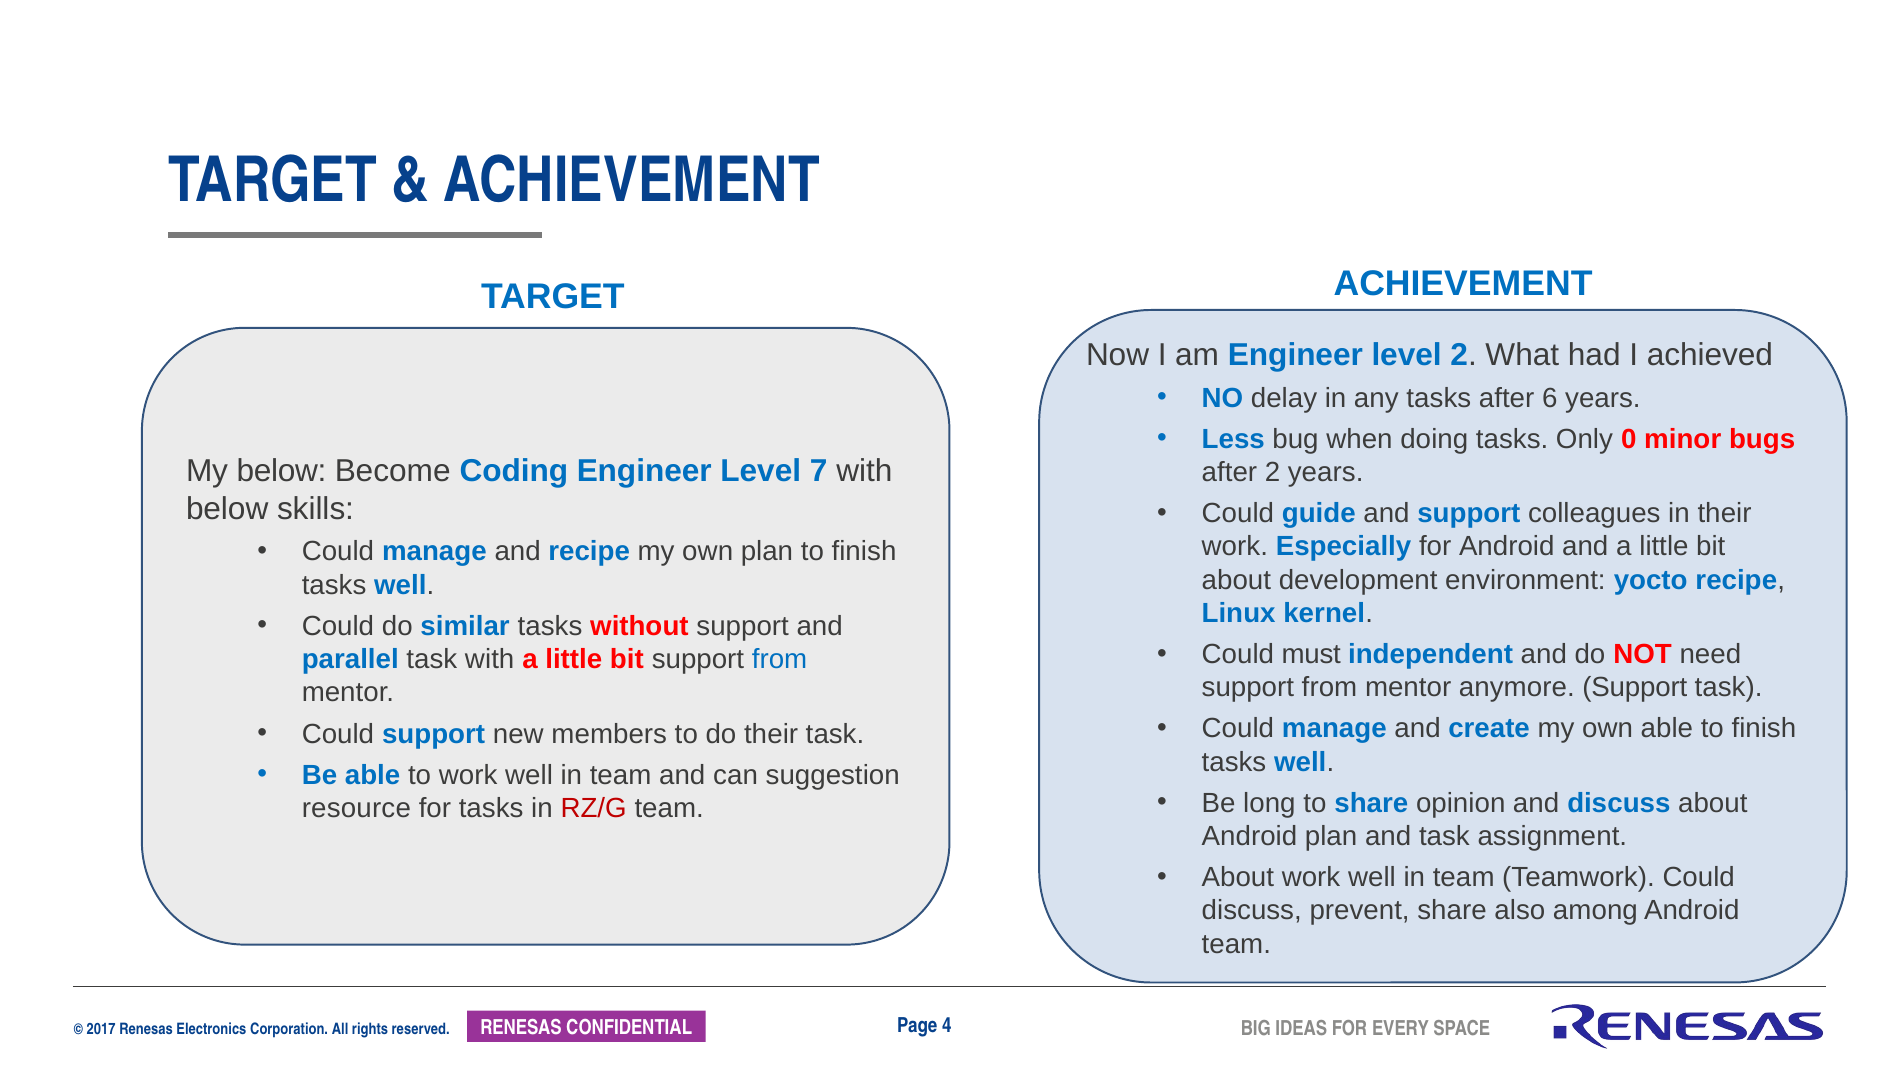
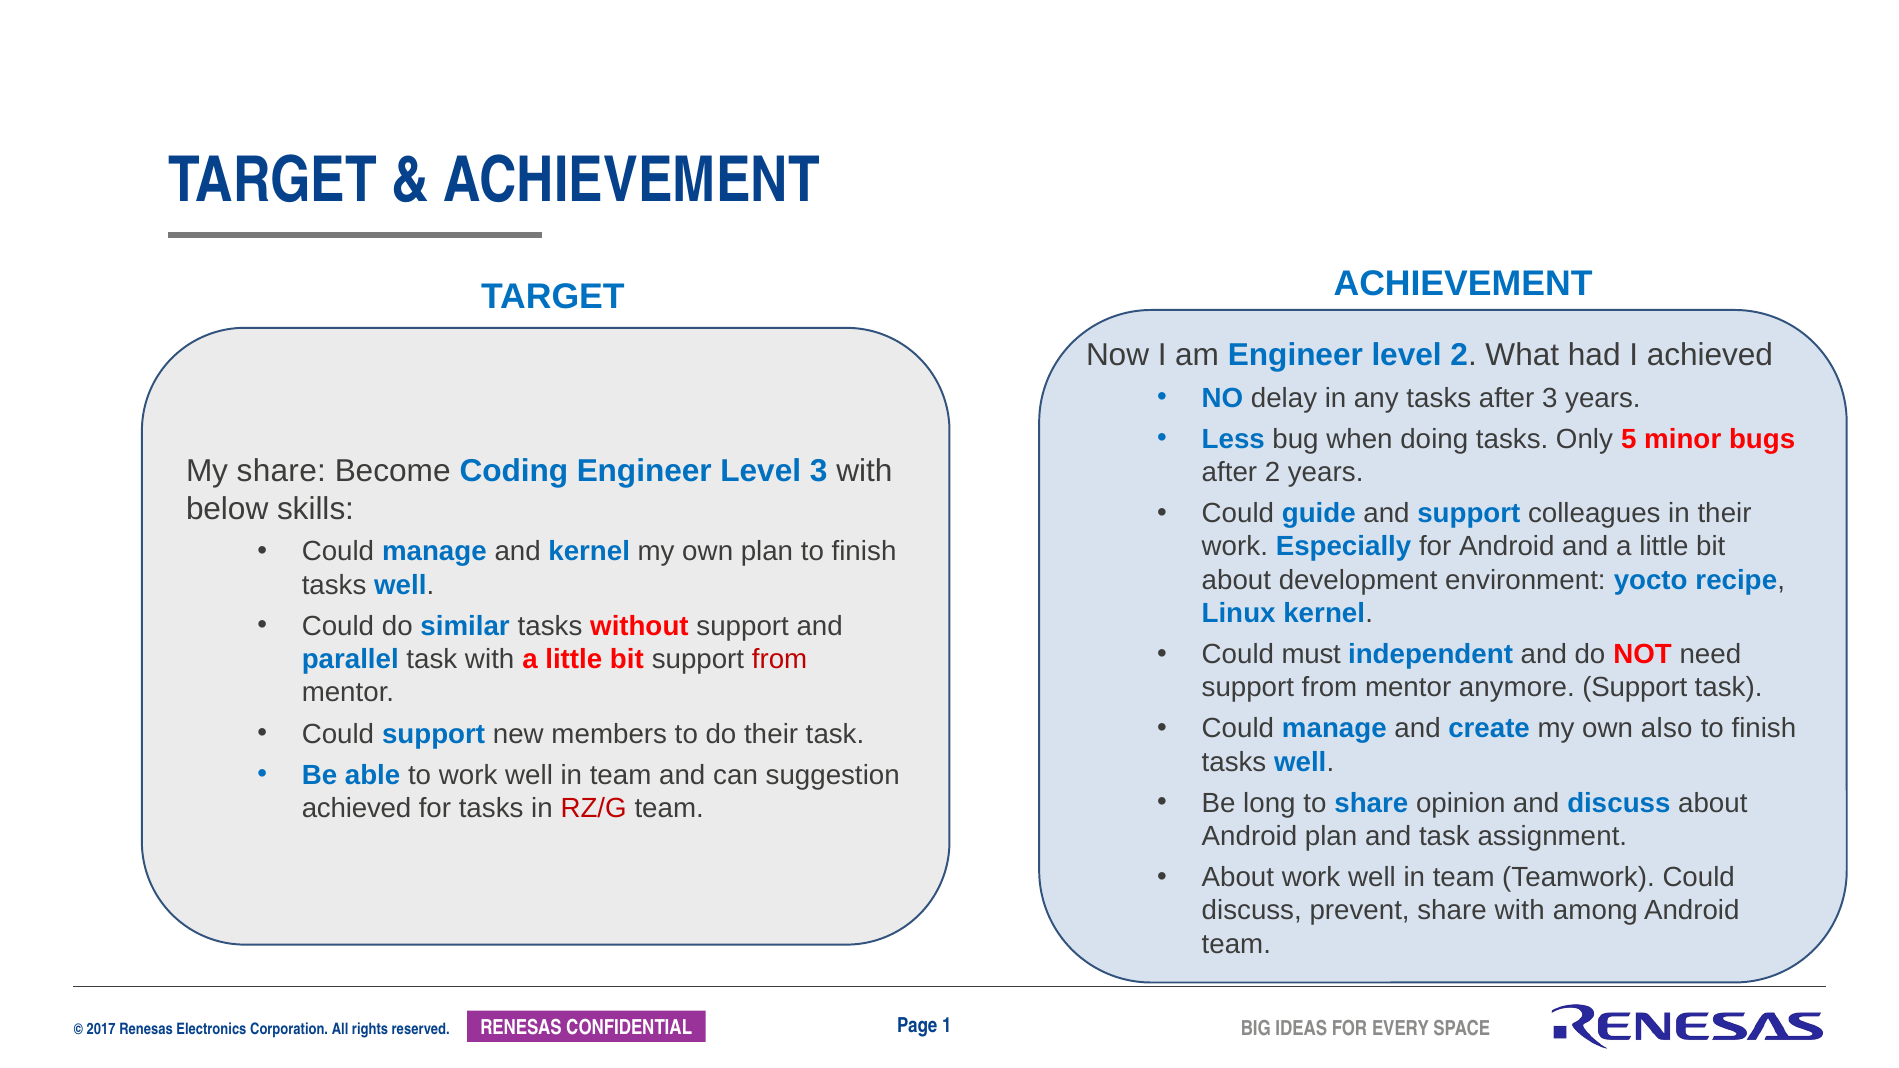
after 6: 6 -> 3 (1550, 398)
0: 0 -> 5 (1629, 439)
My below: below -> share (281, 471)
Level 7: 7 -> 3 (819, 471)
and recipe: recipe -> kernel (589, 552)
from colour: blue -> red (780, 660)
own able: able -> also (1667, 729)
resource: resource -> achieved (357, 808)
share also: also -> with (1520, 911)
4: 4 -> 1 (947, 1026)
